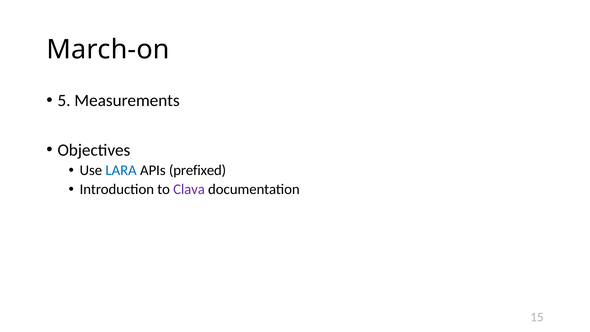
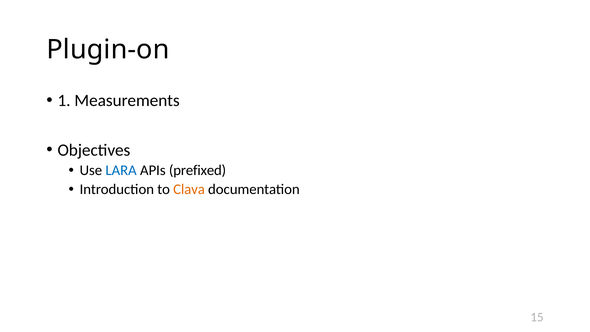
March-on: March-on -> Plugin-on (108, 50)
5: 5 -> 1 (64, 100)
Clava colour: purple -> orange (189, 189)
